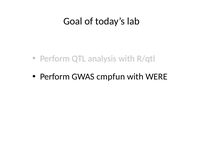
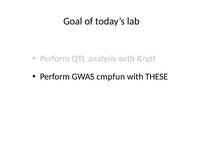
WERE: WERE -> THESE (157, 77)
